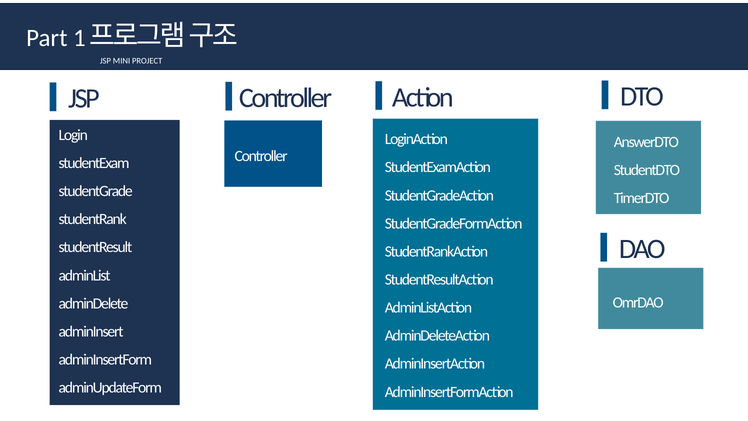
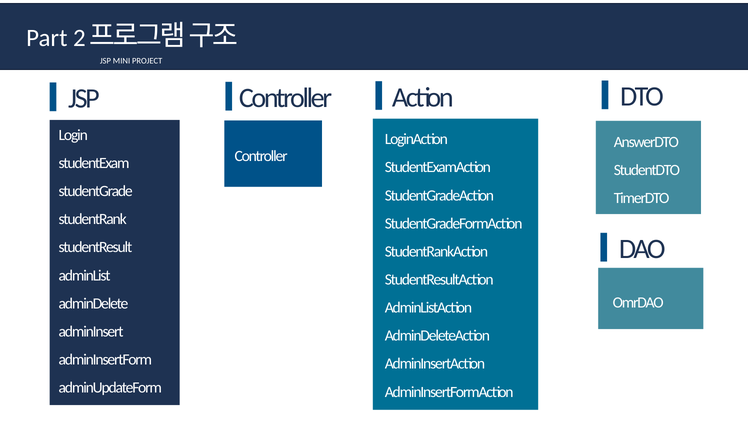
1: 1 -> 2 (79, 38)
